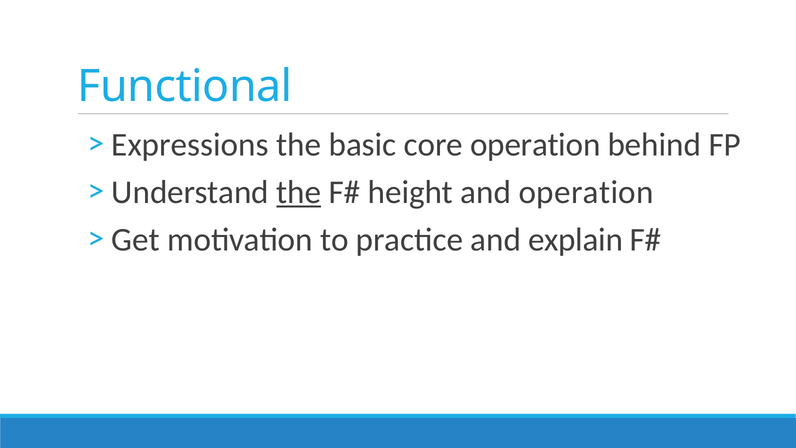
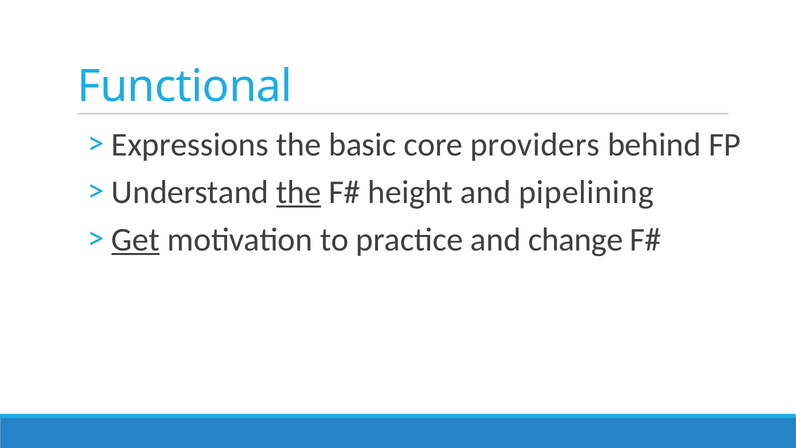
core operation: operation -> providers (535, 145)
and operation: operation -> pipelining (586, 192)
Get underline: none -> present (136, 240)
explain: explain -> change (576, 240)
